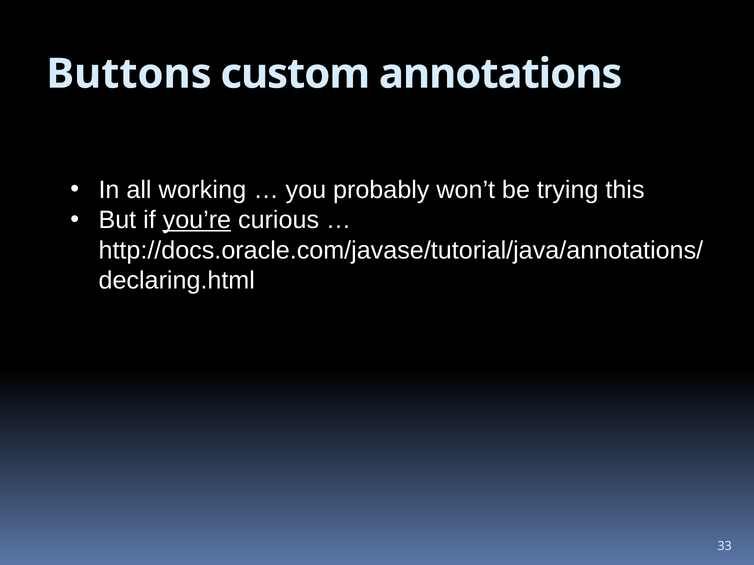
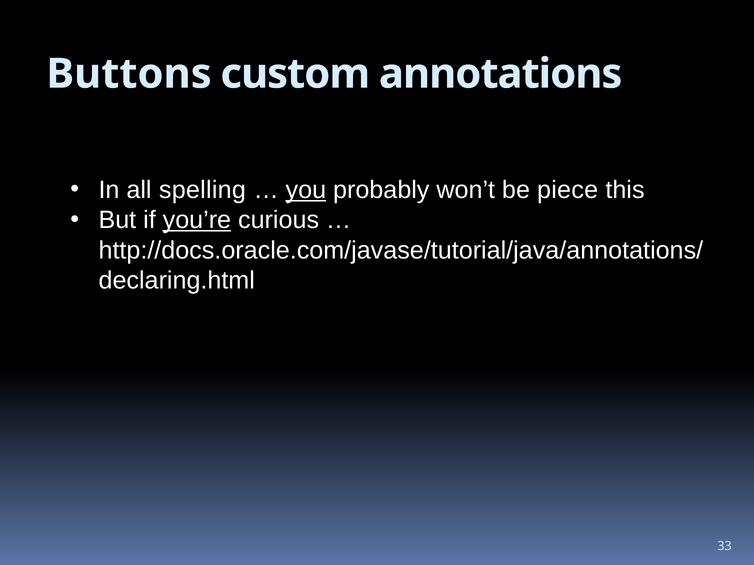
working: working -> spelling (202, 190)
you underline: none -> present (306, 190)
trying: trying -> piece (568, 190)
